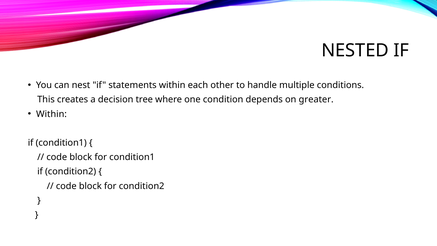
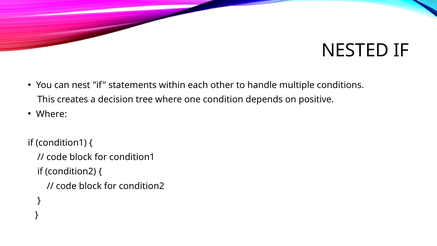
greater: greater -> positive (316, 100)
Within: Within -> Where (52, 114)
